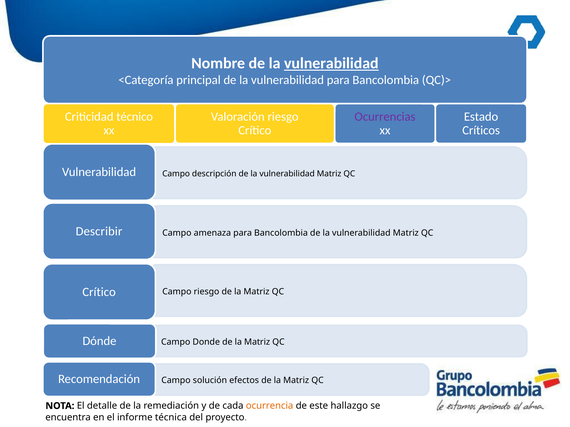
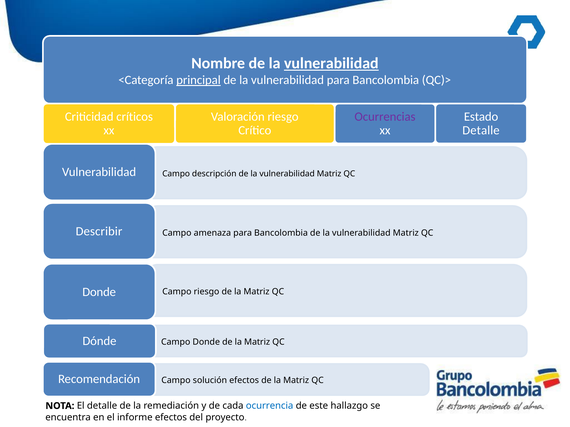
principal underline: none -> present (198, 80)
técnico: técnico -> críticos (135, 117)
Críticos: Críticos -> Detalle (481, 130)
Crítico: Crítico -> Donde (99, 292)
ocurrencia colour: orange -> blue (270, 406)
informe técnica: técnica -> efectos (171, 418)
